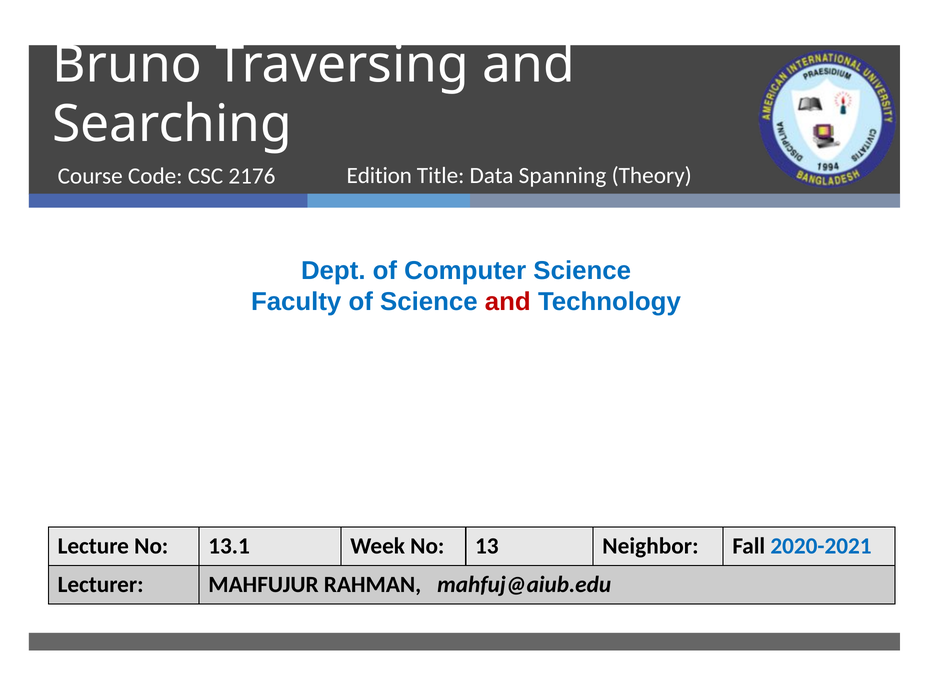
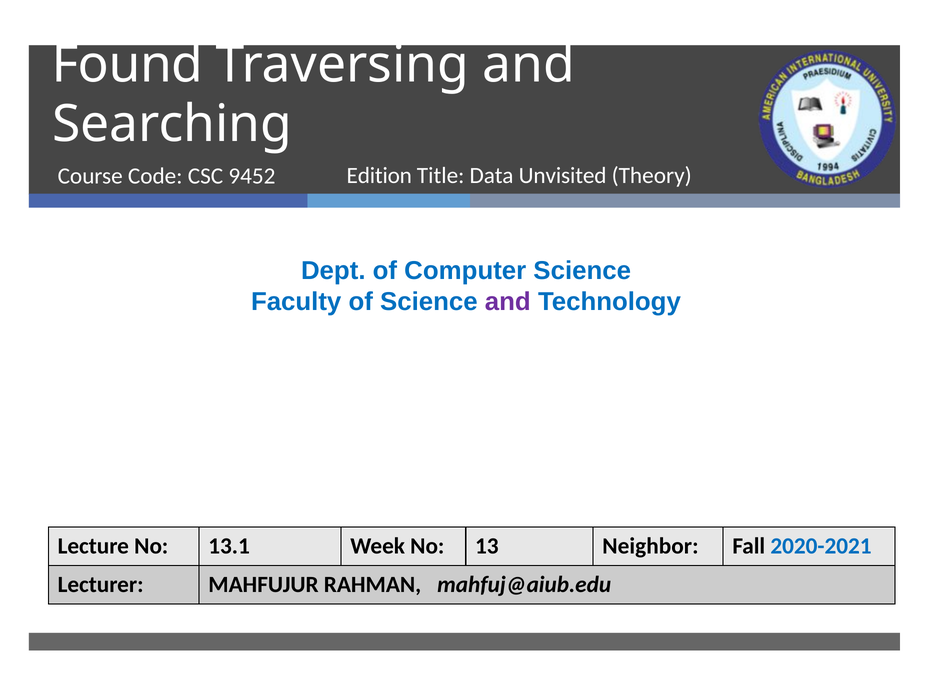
Bruno: Bruno -> Found (127, 65)
Spanning: Spanning -> Unvisited (563, 175)
2176: 2176 -> 9452 (252, 176)
and colour: red -> purple (508, 301)
